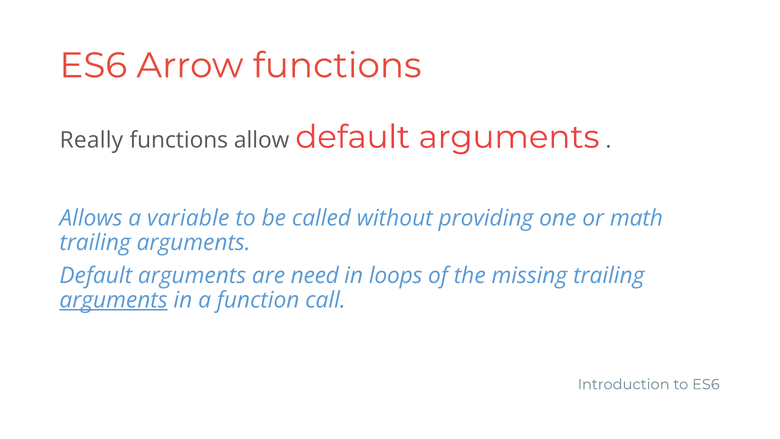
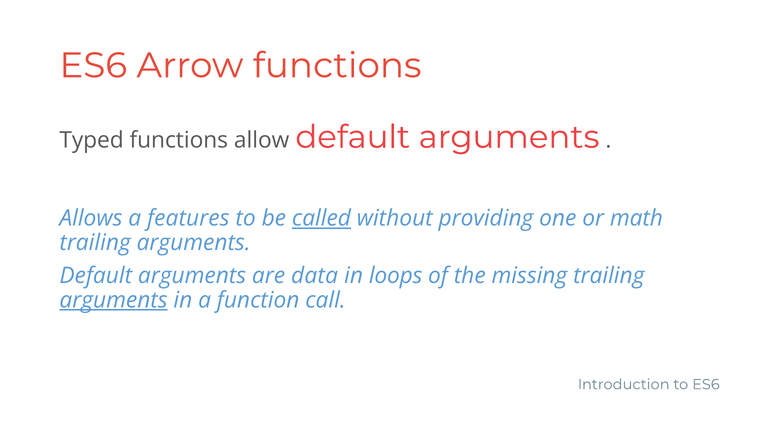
Really: Really -> Typed (92, 140)
variable: variable -> features (188, 218)
called underline: none -> present (321, 218)
need: need -> data (315, 275)
